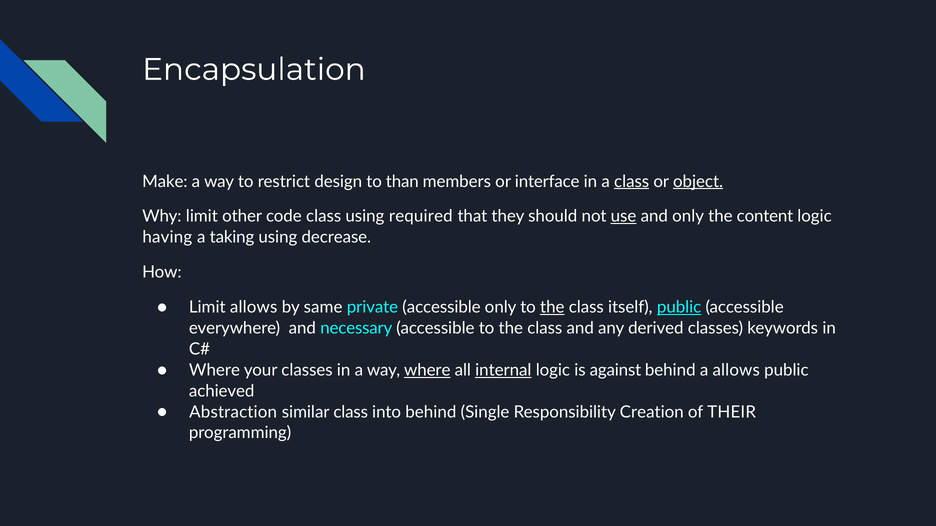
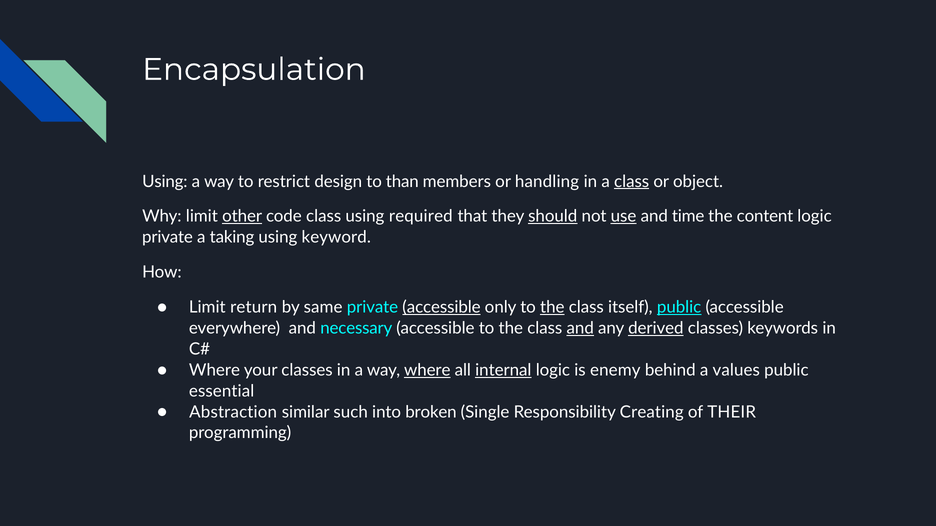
Make: Make -> Using (165, 182)
interface: interface -> handling (547, 182)
object underline: present -> none (698, 182)
other underline: none -> present (242, 217)
should underline: none -> present (553, 217)
and only: only -> time (688, 217)
having: having -> private (168, 238)
decrease: decrease -> keyword (336, 238)
Limit allows: allows -> return (254, 307)
accessible underline: none -> present (442, 307)
and underline: none -> present (580, 328)
derived underline: none -> present (656, 328)
against: against -> enemy (615, 370)
a allows: allows -> values (736, 370)
achieved: achieved -> essential (222, 391)
similar class: class -> such (351, 412)
into behind: behind -> broken (431, 412)
Creation: Creation -> Creating (652, 412)
